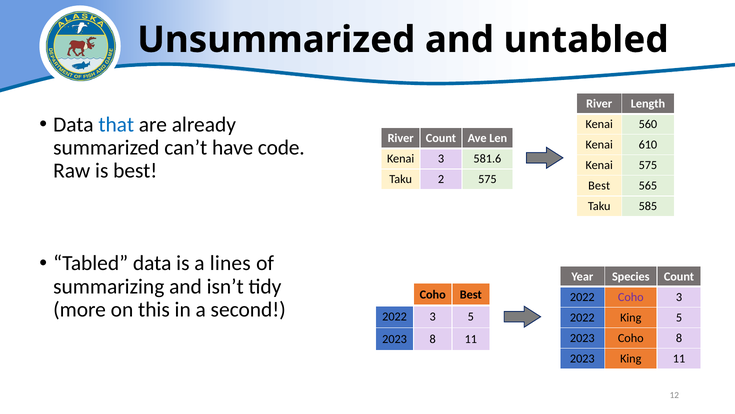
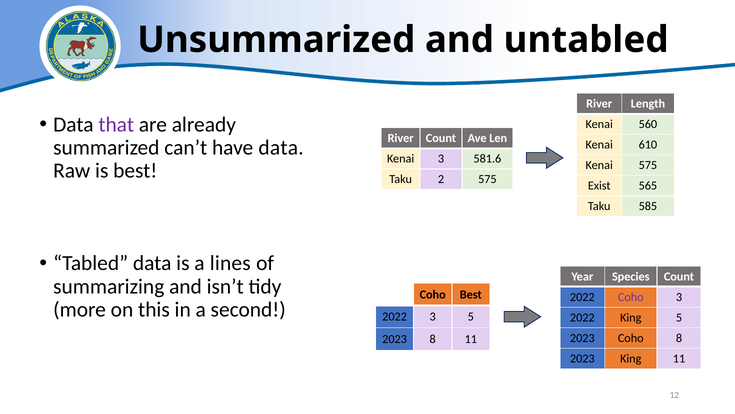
that colour: blue -> purple (116, 124)
have code: code -> data (281, 147)
Best: Best -> Exist (599, 186)
